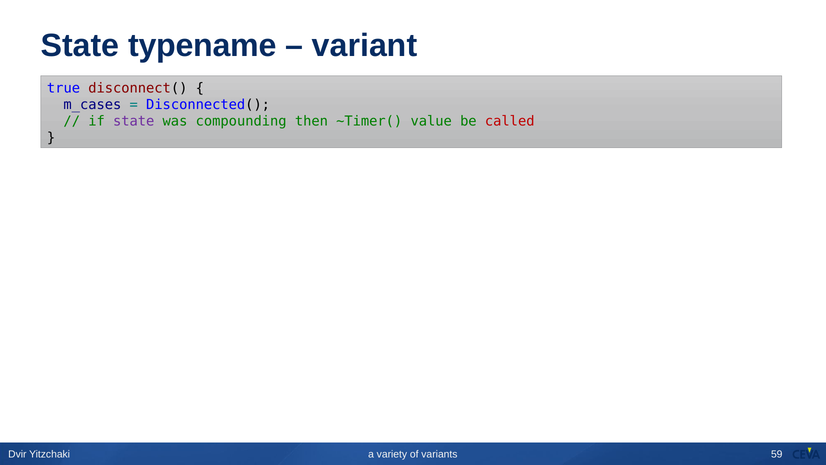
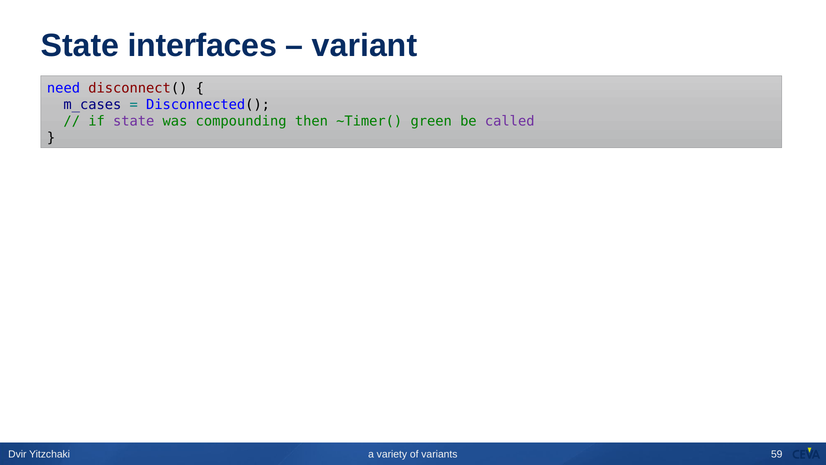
typename: typename -> interfaces (202, 46)
true: true -> need (64, 88)
value: value -> green (431, 121)
called colour: red -> purple (510, 121)
